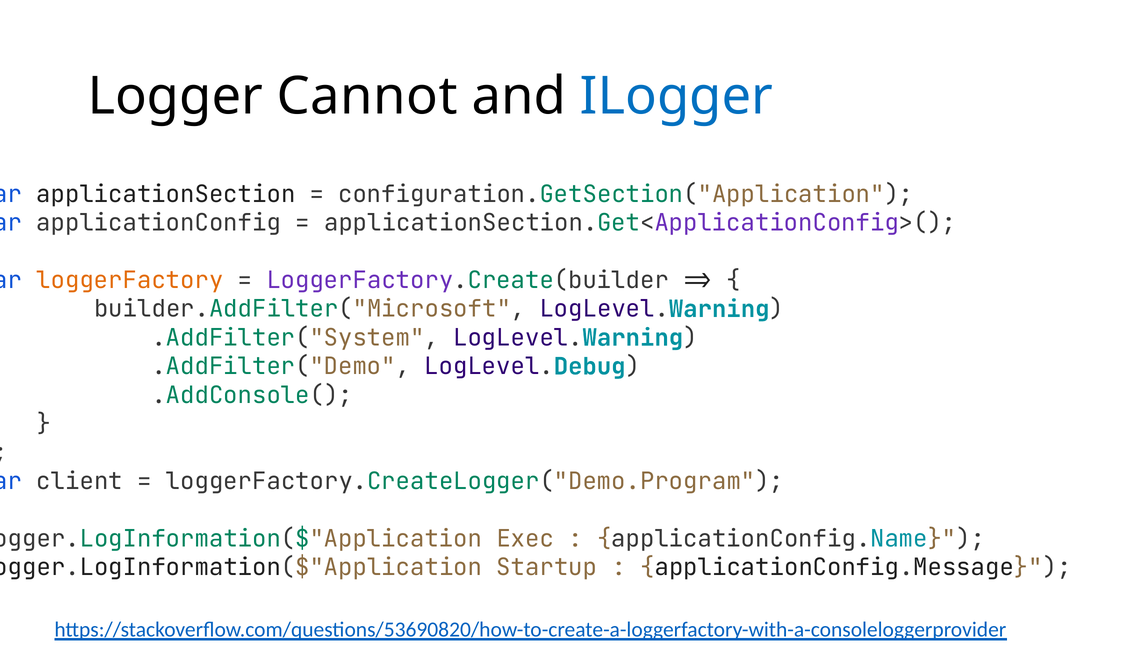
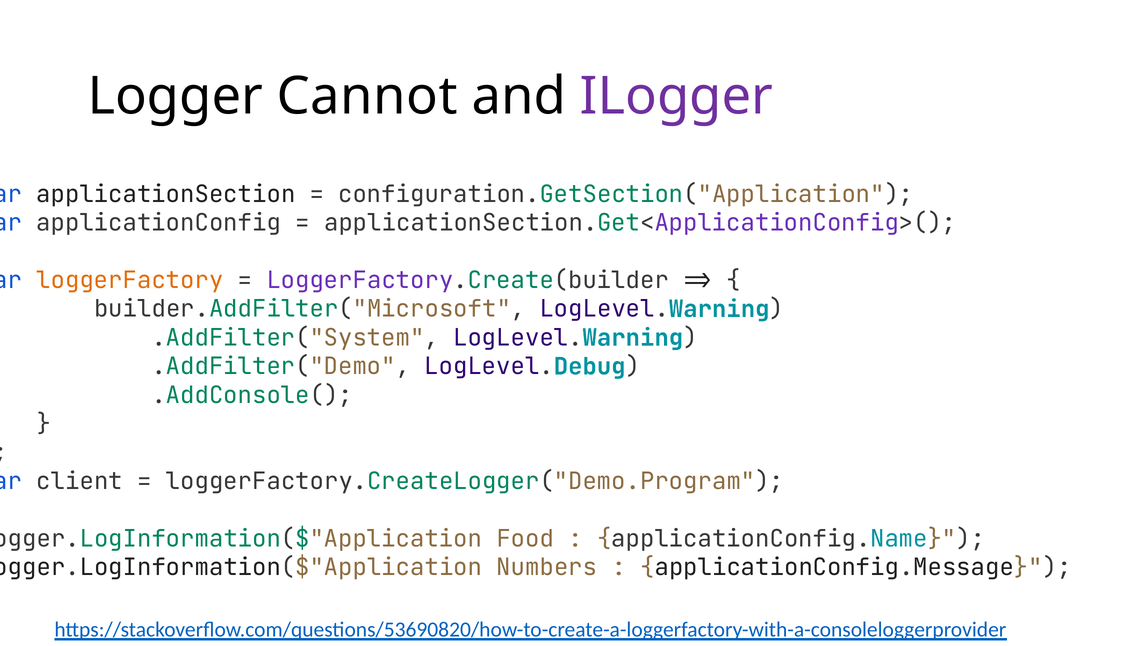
ILogger colour: blue -> purple (677, 96)
Exec: Exec -> Food (525, 539)
Startup: Startup -> Numbers (547, 567)
